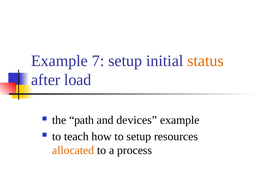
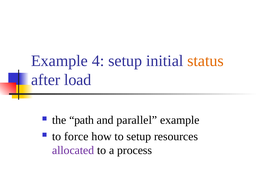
7: 7 -> 4 (98, 61)
devices: devices -> parallel (137, 120)
teach: teach -> force (76, 137)
allocated colour: orange -> purple (73, 151)
